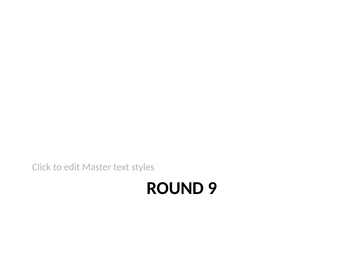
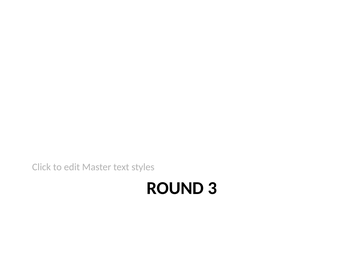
9: 9 -> 3 (213, 188)
